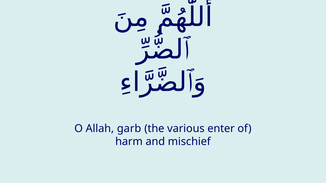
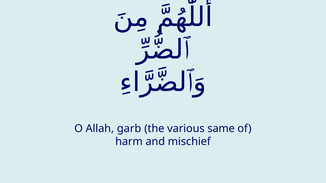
enter: enter -> same (221, 129)
